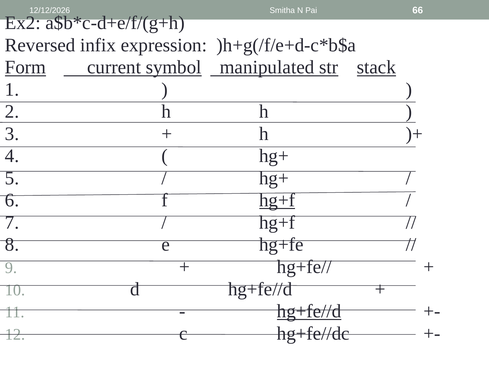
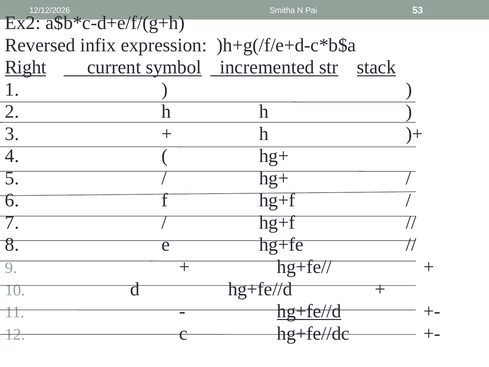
66: 66 -> 53 (418, 10)
Form: Form -> Right (26, 67)
manipulated: manipulated -> incremented (267, 67)
hg+f underline: present -> none (277, 200)
